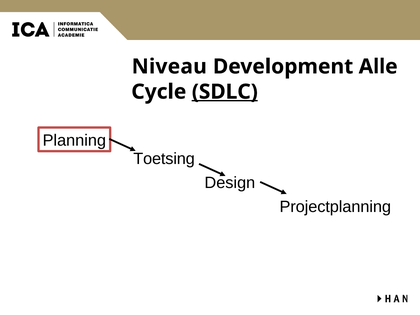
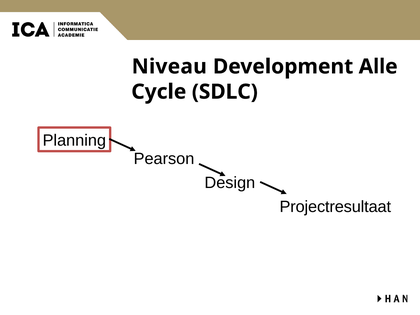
SDLC underline: present -> none (225, 92)
Toetsing: Toetsing -> Pearson (164, 159)
Projectplanning: Projectplanning -> Projectresultaat (335, 207)
